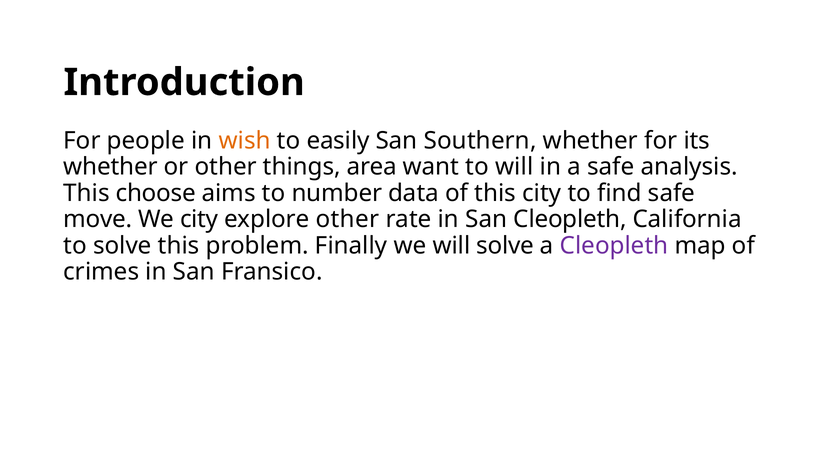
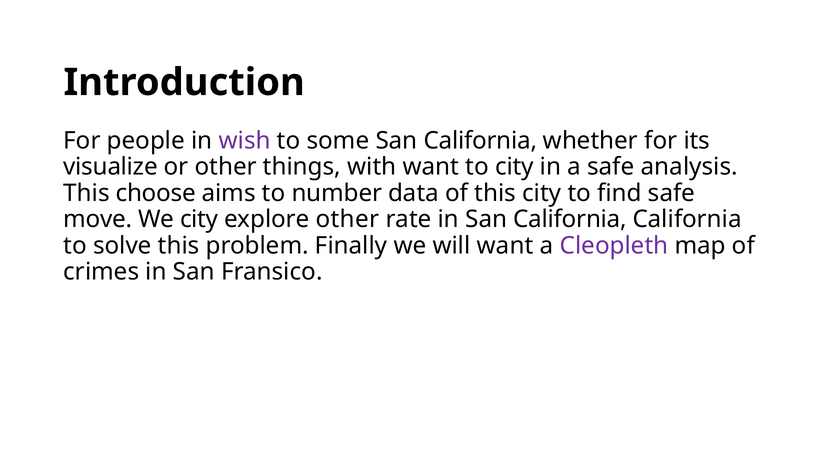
wish colour: orange -> purple (245, 141)
easily: easily -> some (338, 141)
Southern: Southern -> California (480, 141)
whether: whether -> visualize (111, 167)
area: area -> with (372, 167)
to will: will -> city (514, 167)
in San Cleopleth: Cleopleth -> California (570, 219)
will solve: solve -> want (505, 246)
